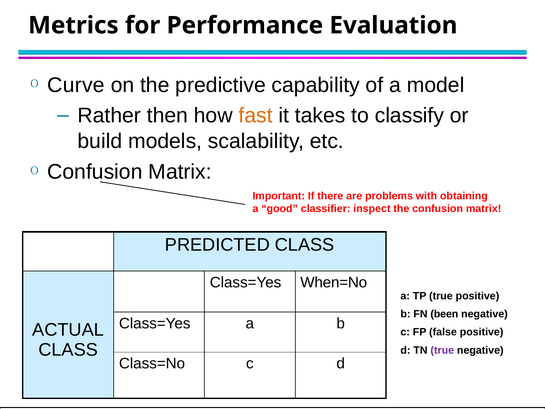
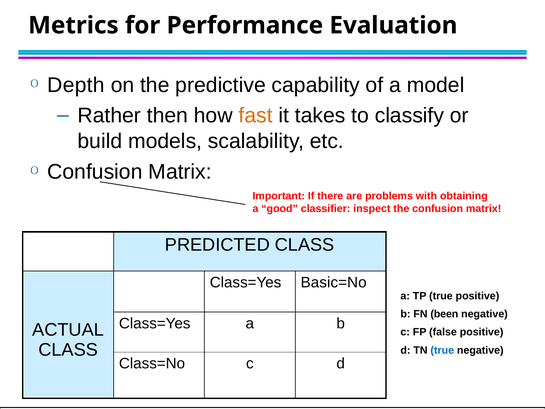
Curve: Curve -> Depth (76, 85)
When=No: When=No -> Basic=No (334, 282)
true colour: purple -> blue (442, 350)
